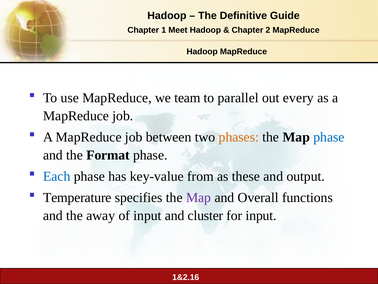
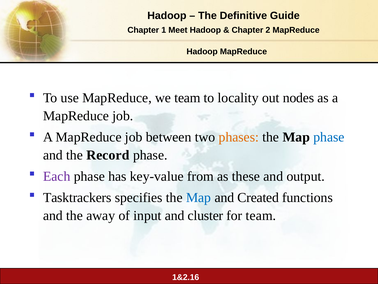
parallel: parallel -> locality (238, 98)
every: every -> nodes (298, 98)
Format: Format -> Record (108, 155)
Each colour: blue -> purple (57, 176)
Temperature: Temperature -> Tasktrackers (77, 197)
Map colour: purple -> blue (199, 197)
Overall: Overall -> Created (258, 197)
for input: input -> team (261, 215)
